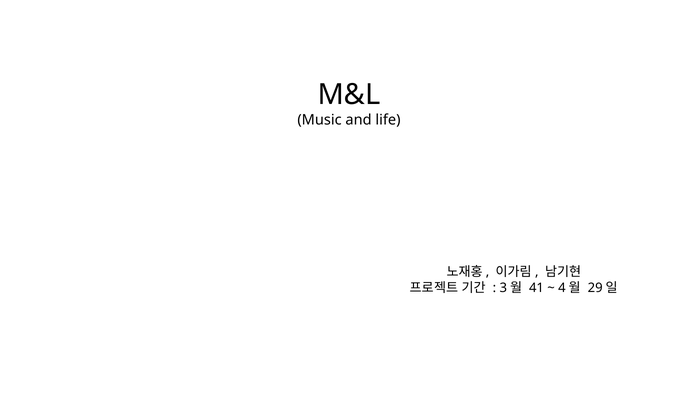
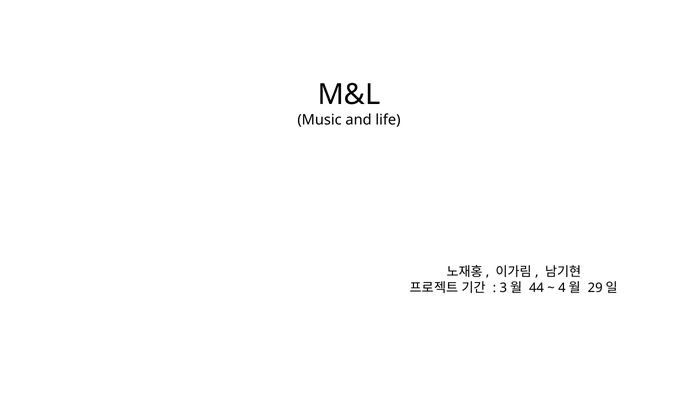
41: 41 -> 44 (537, 287)
